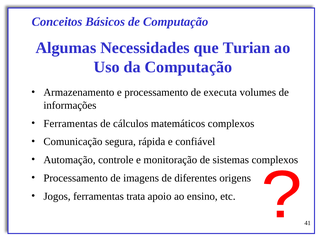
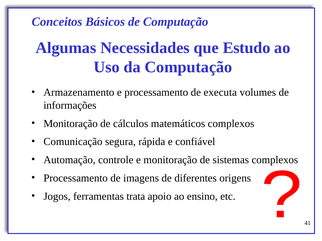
Turian: Turian -> Estudo (247, 48)
Ferramentas: Ferramentas -> Monitoração (71, 124)
